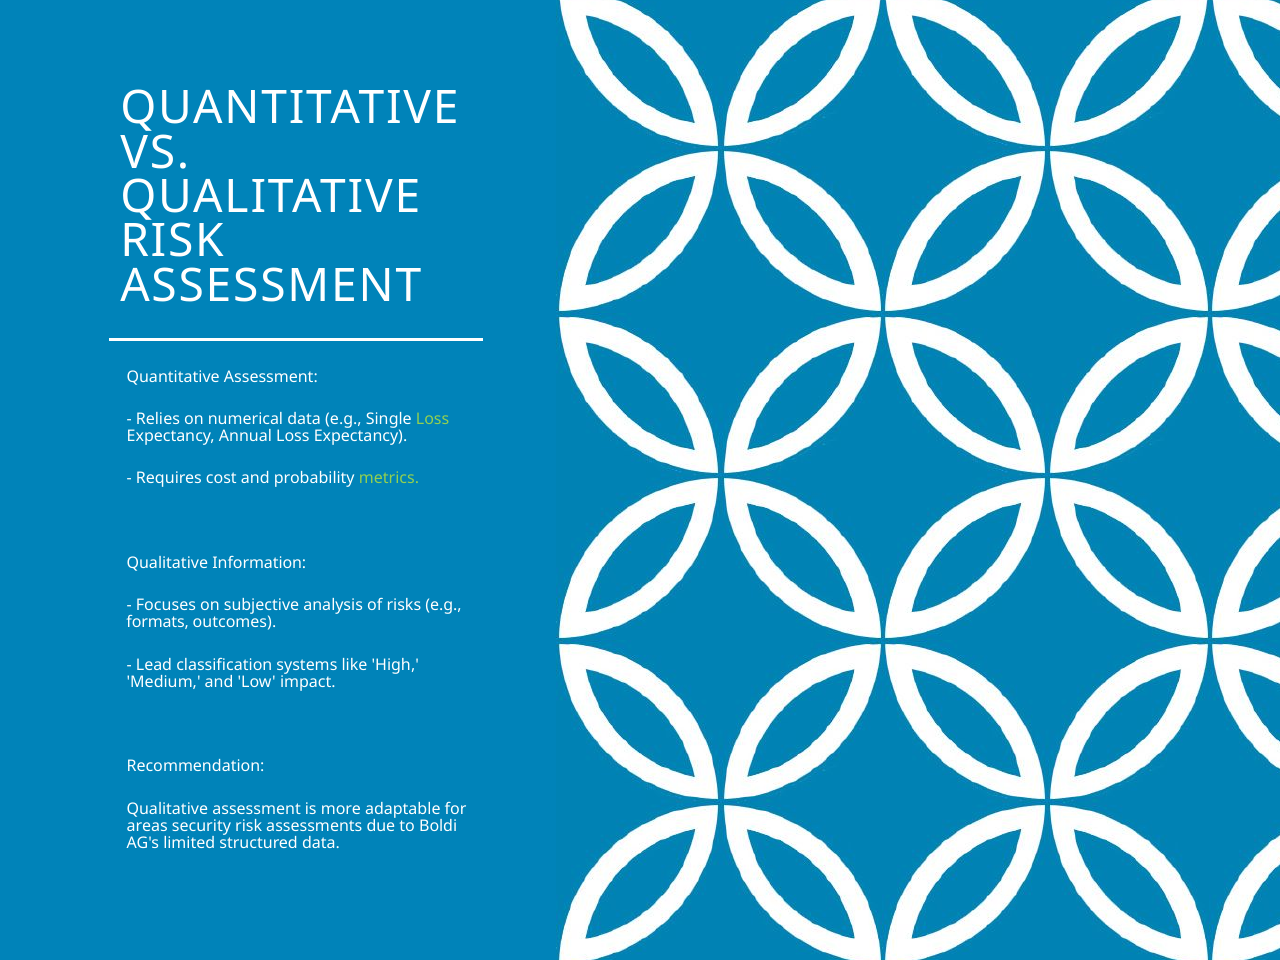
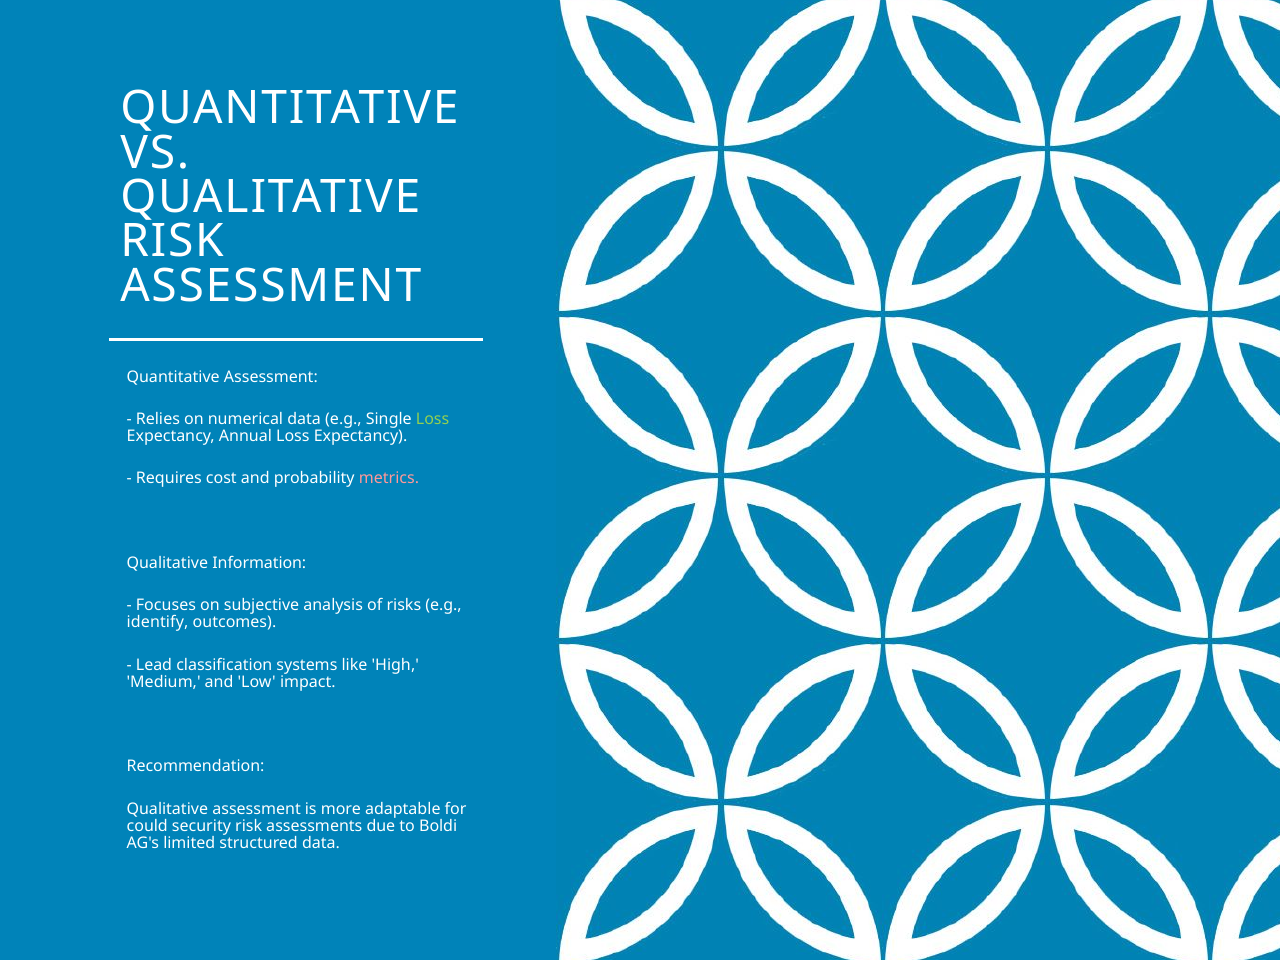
metrics colour: light green -> pink (389, 479)
formats: formats -> identify (158, 623)
areas: areas -> could (147, 826)
